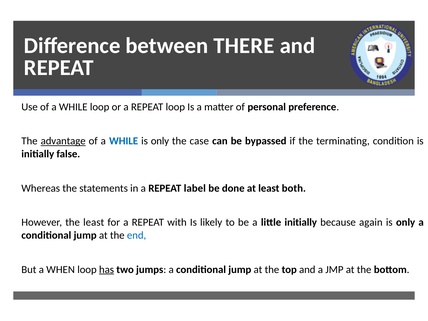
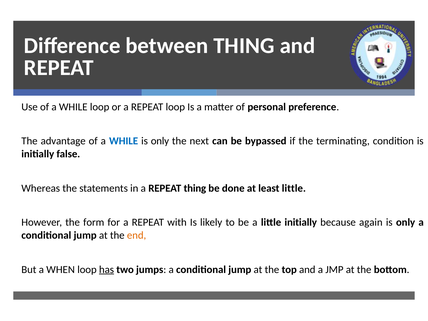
between THERE: THERE -> THING (244, 46)
advantage underline: present -> none (63, 141)
case: case -> next (199, 141)
REPEAT label: label -> thing (195, 188)
least both: both -> little (294, 188)
the least: least -> form (94, 222)
end colour: blue -> orange (137, 235)
